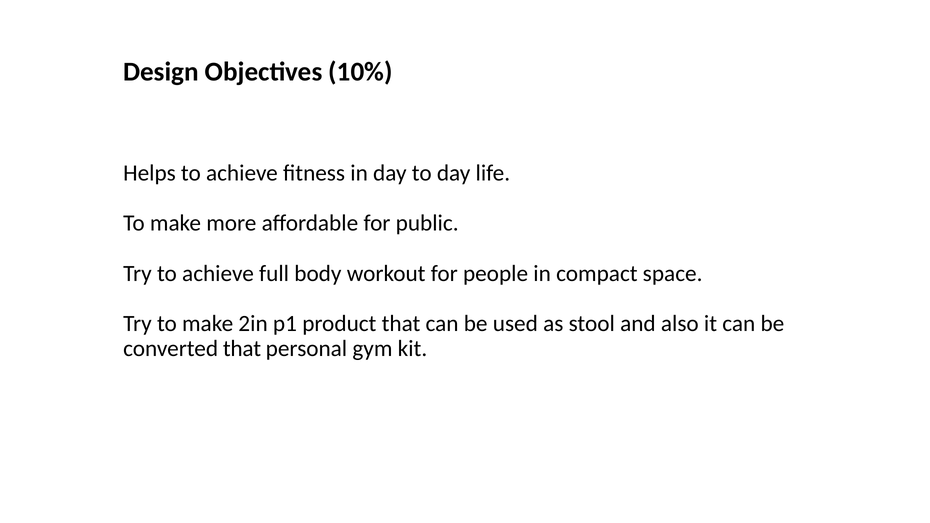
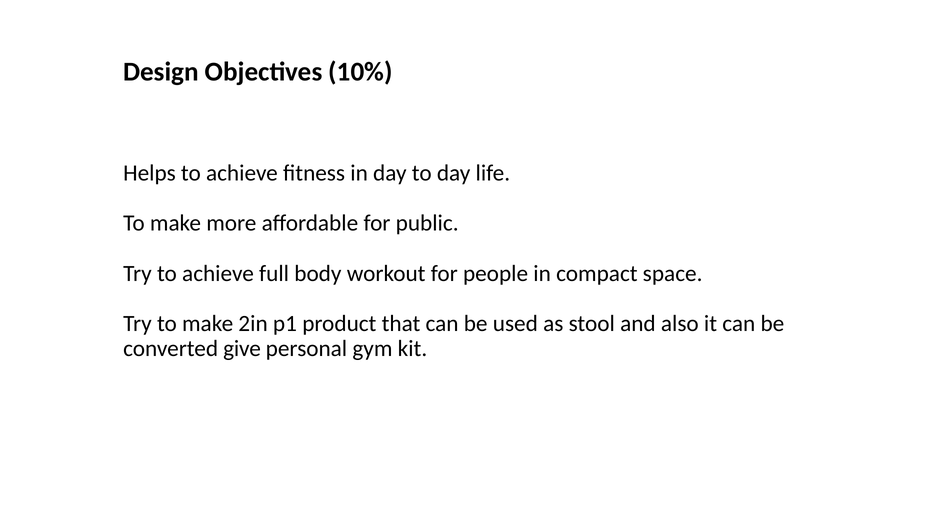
converted that: that -> give (242, 349)
